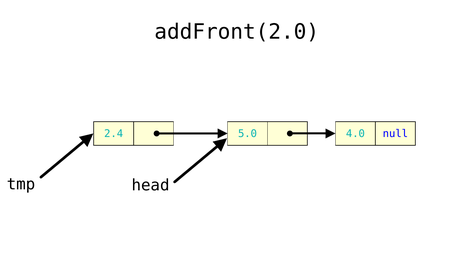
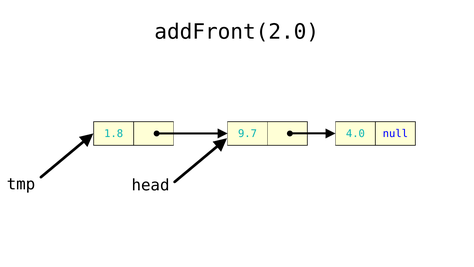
2.4: 2.4 -> 1.8 (114, 133)
5.0: 5.0 -> 9.7 (247, 133)
